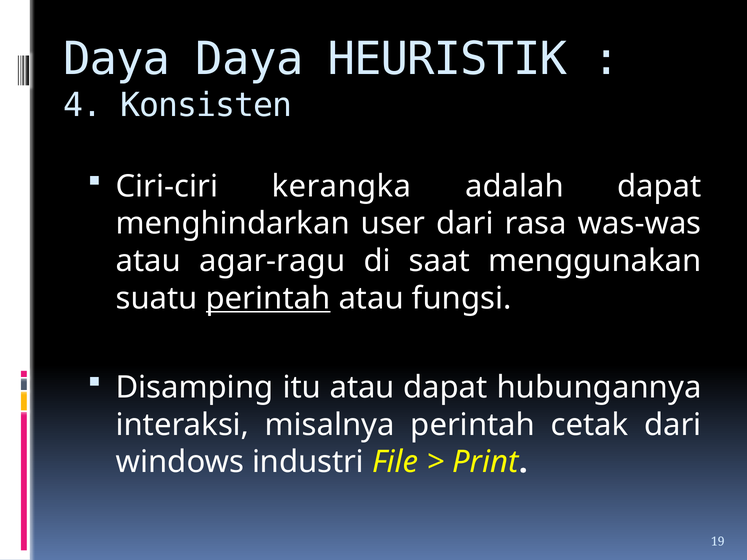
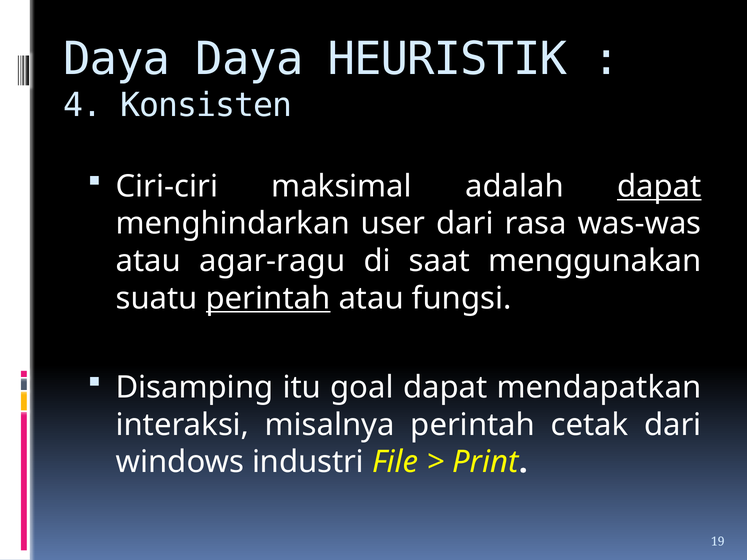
kerangka: kerangka -> maksimal (342, 186)
dapat underline: none -> present (659, 186)
itu atau: atau -> goal (362, 388)
hubungannya: hubungannya -> mendapatkan (599, 388)
